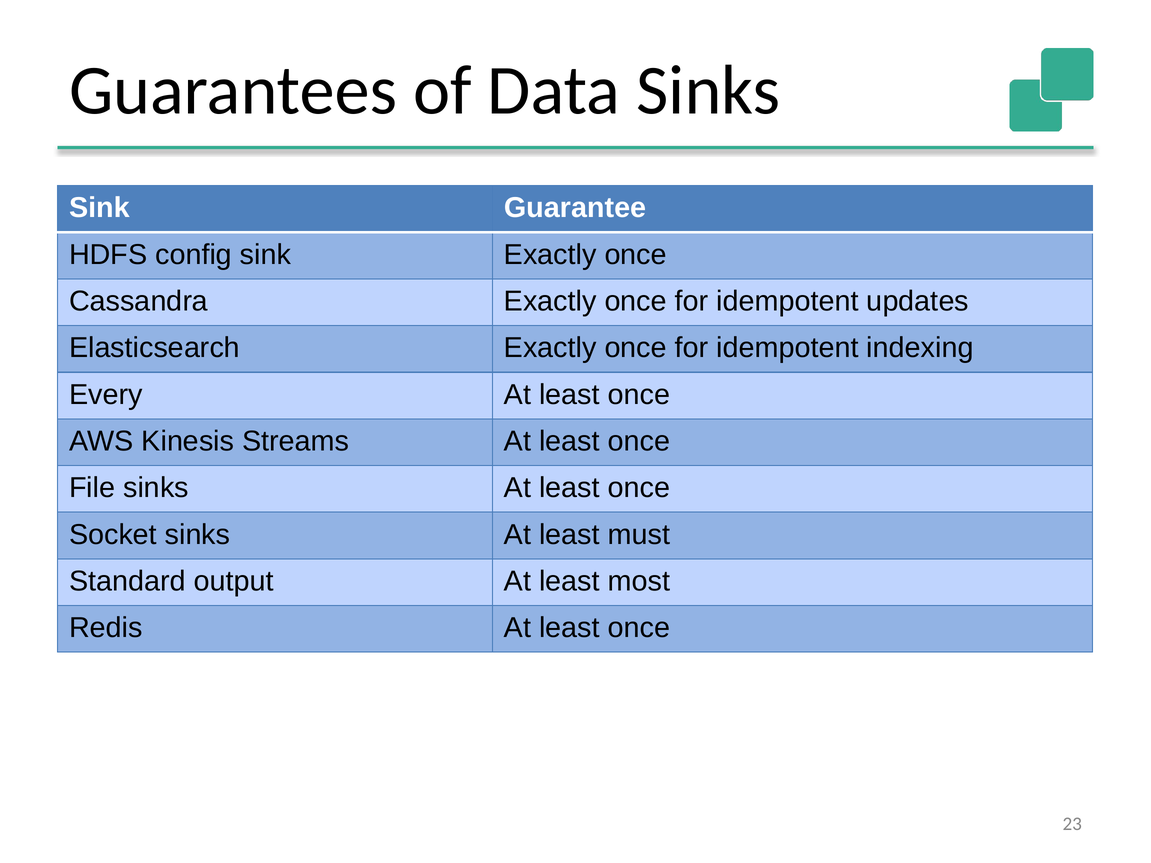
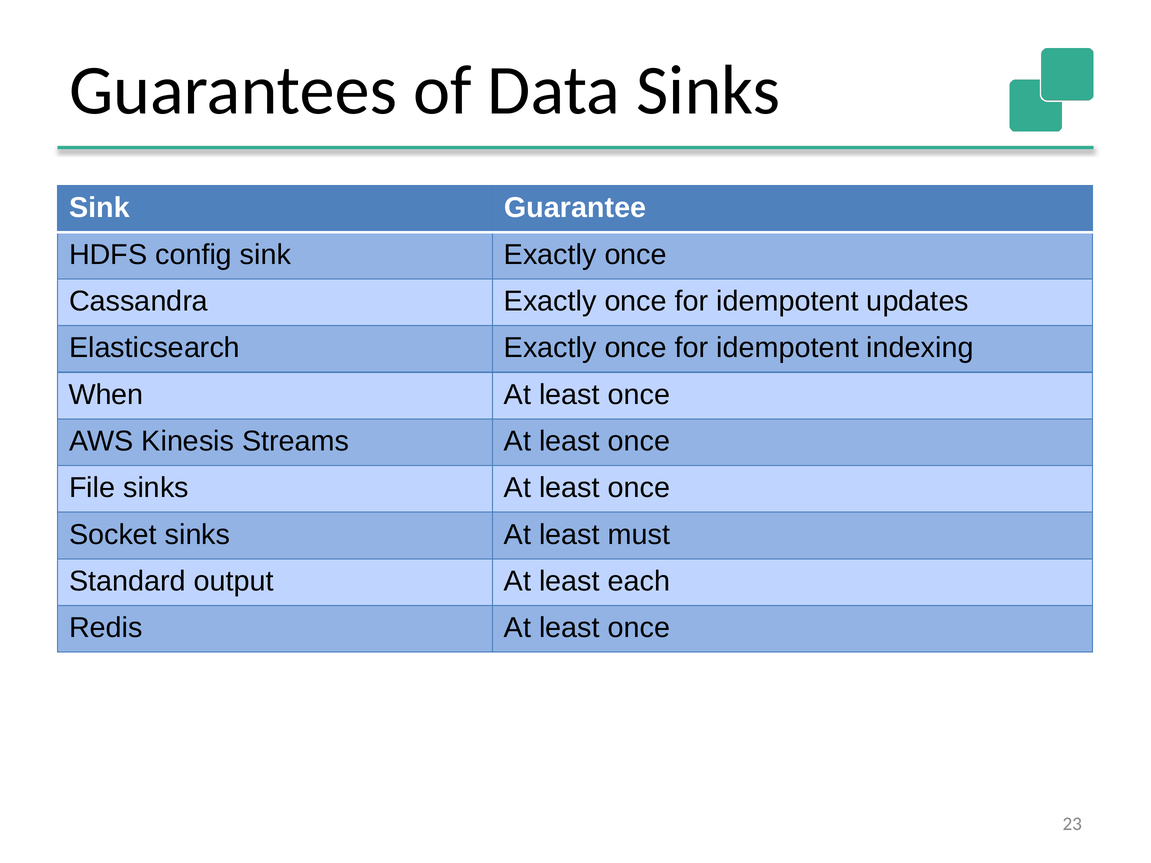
Every: Every -> When (106, 395)
most: most -> each (639, 581)
